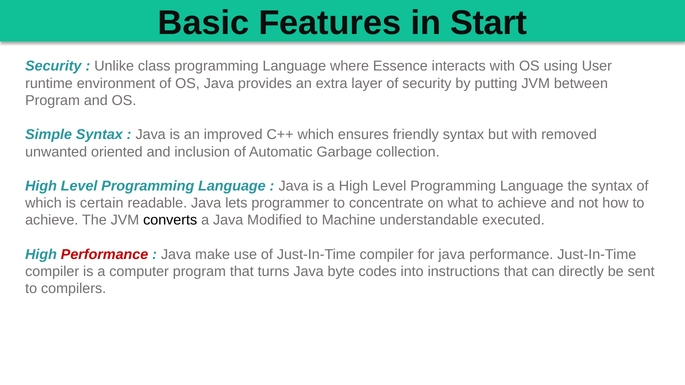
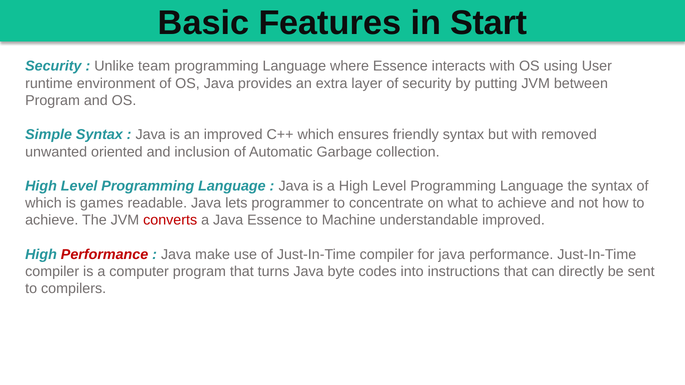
class: class -> team (154, 66)
certain: certain -> games (102, 203)
converts colour: black -> red (170, 220)
Java Modified: Modified -> Essence (275, 220)
understandable executed: executed -> improved (514, 220)
